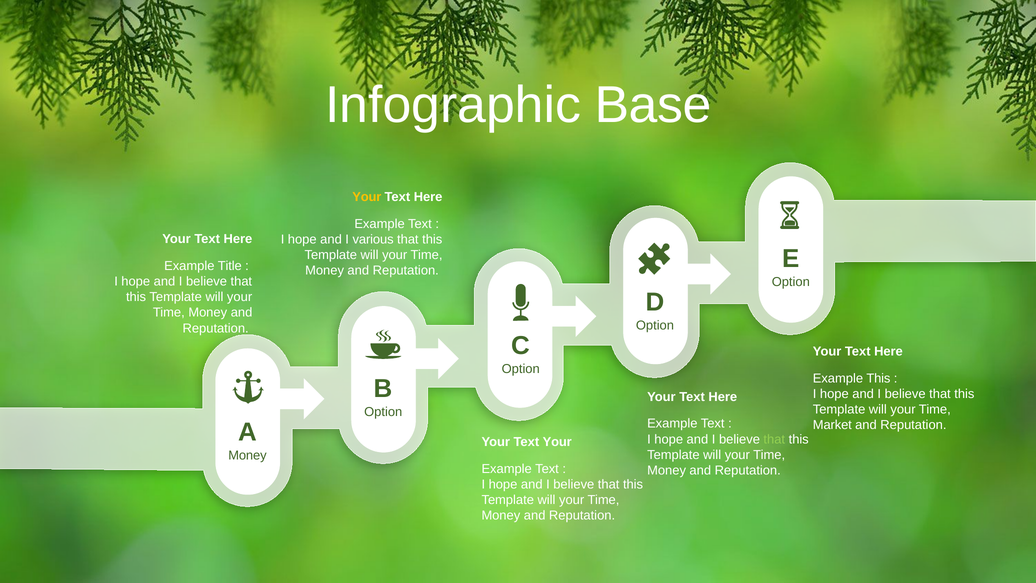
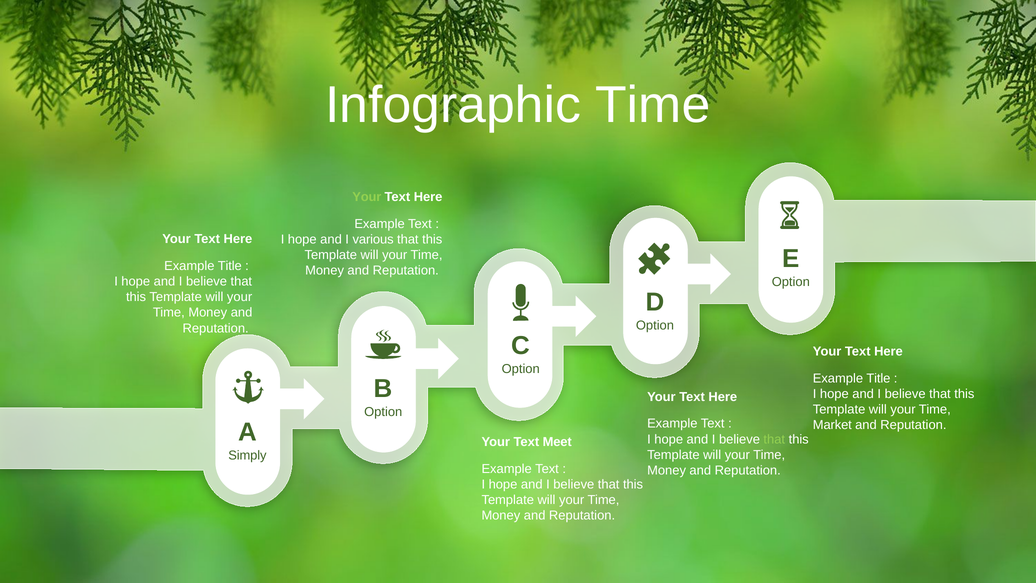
Infographic Base: Base -> Time (653, 105)
Your colour: yellow -> light green (367, 197)
This: This -> Title (878, 378)
Text Your: Your -> Meet (557, 442)
Money: Money -> Simply (247, 455)
